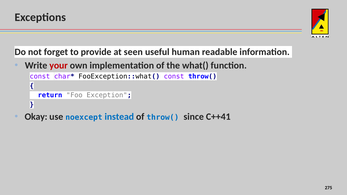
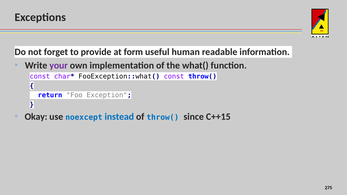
seen: seen -> form (133, 52)
your colour: red -> purple (59, 66)
C++41: C++41 -> C++15 (218, 117)
